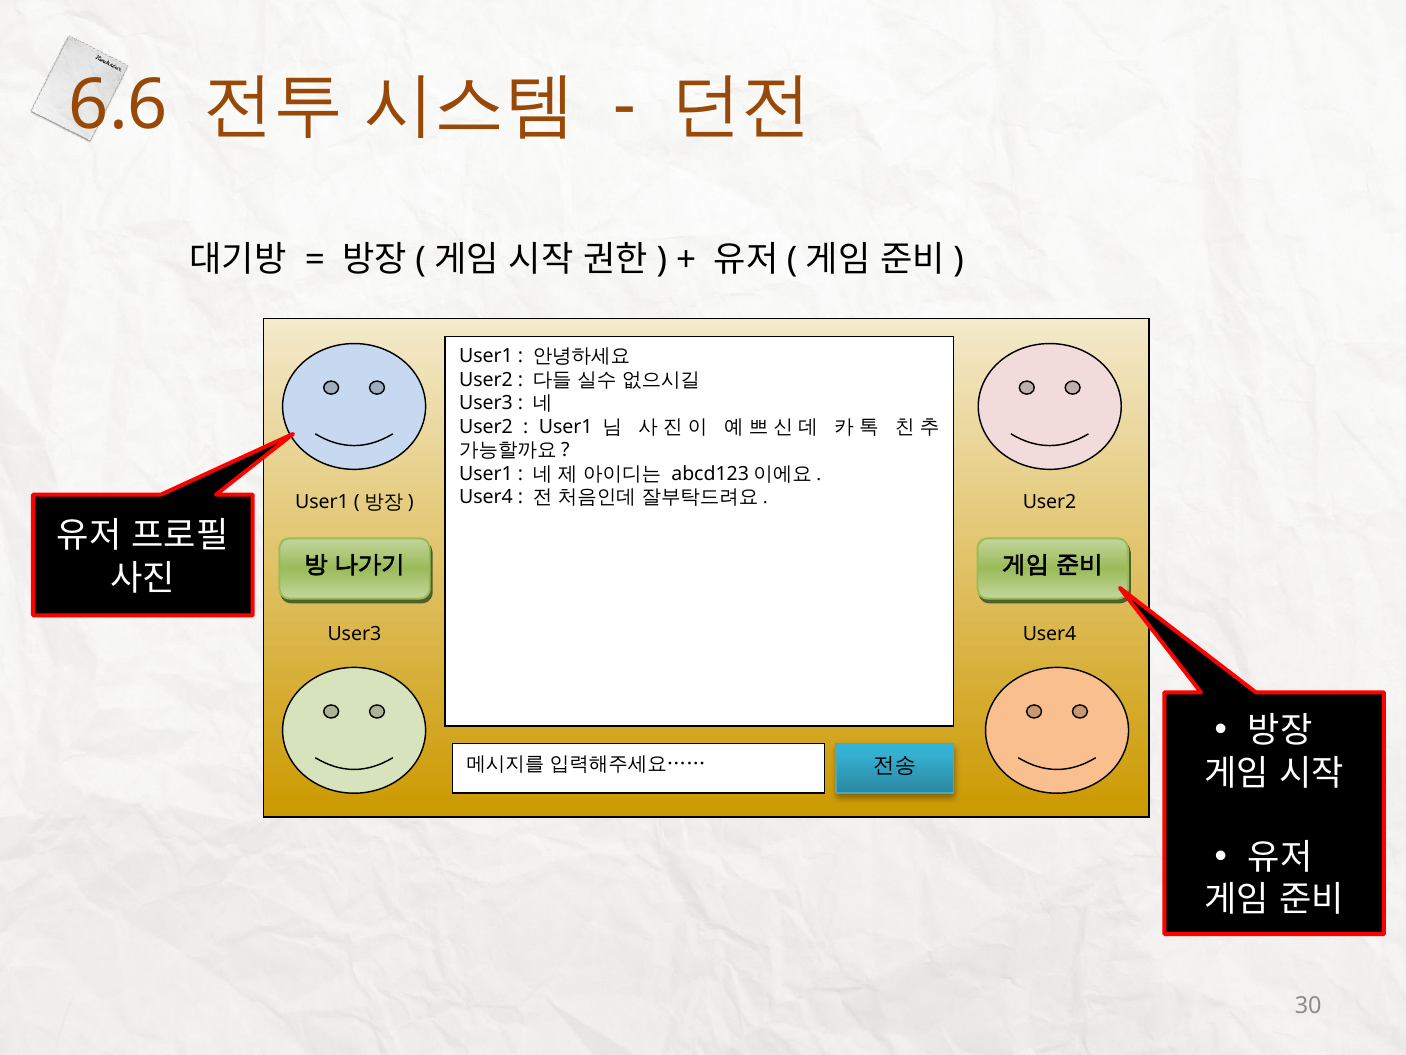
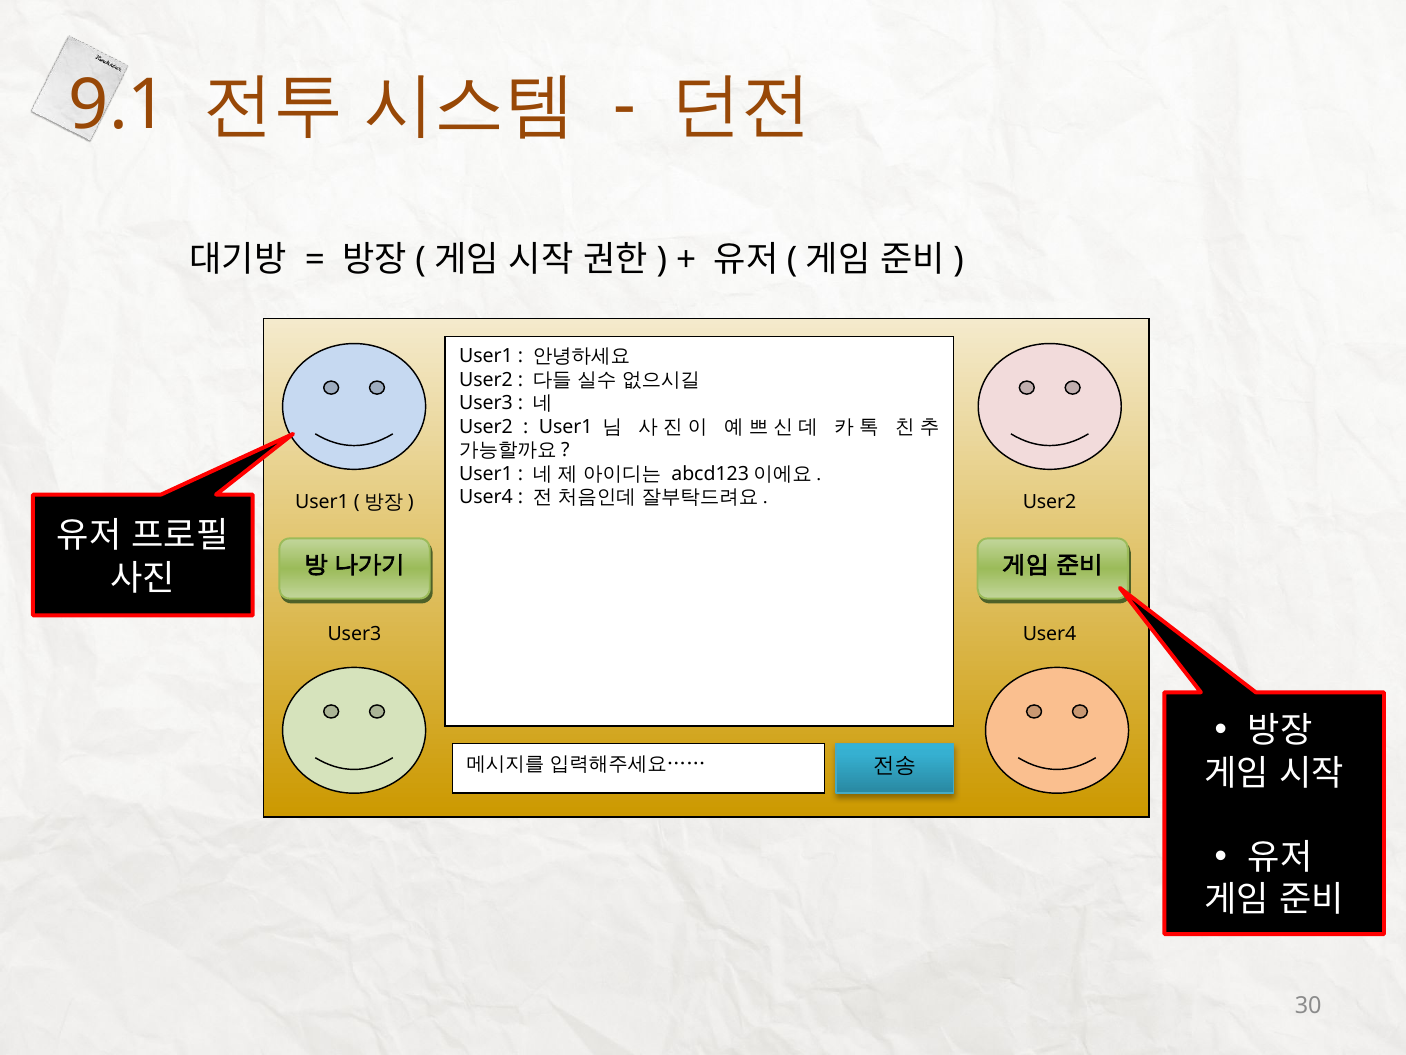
6.6: 6.6 -> 9.1 (118, 105)
